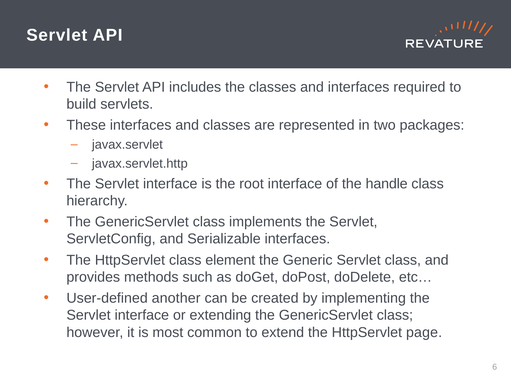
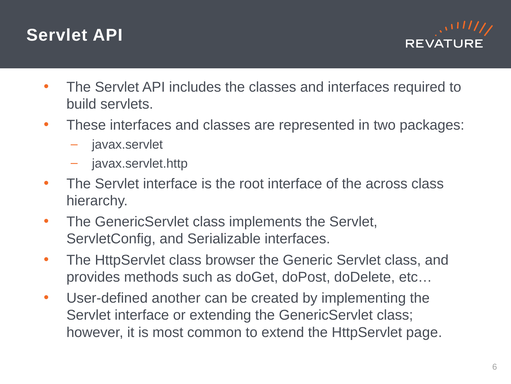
handle: handle -> across (387, 183)
element: element -> browser (230, 260)
